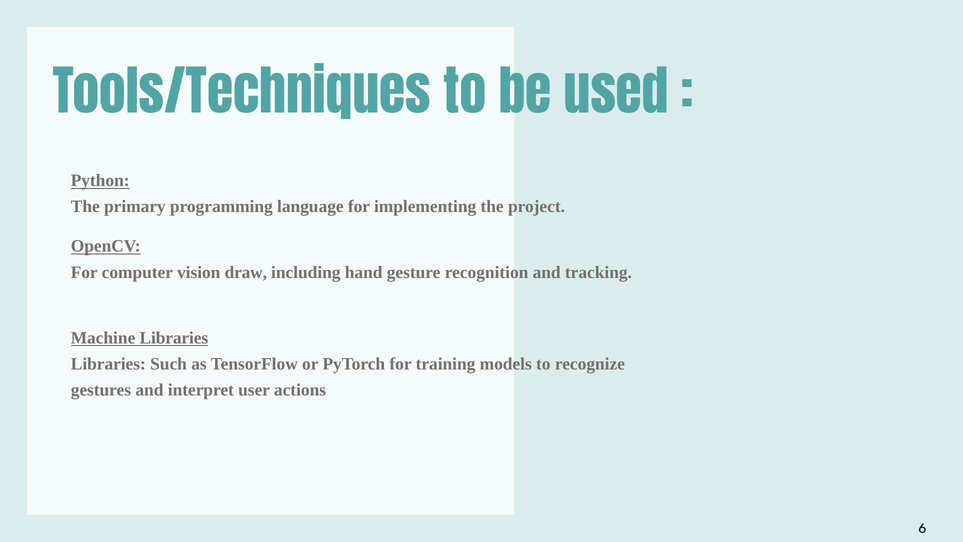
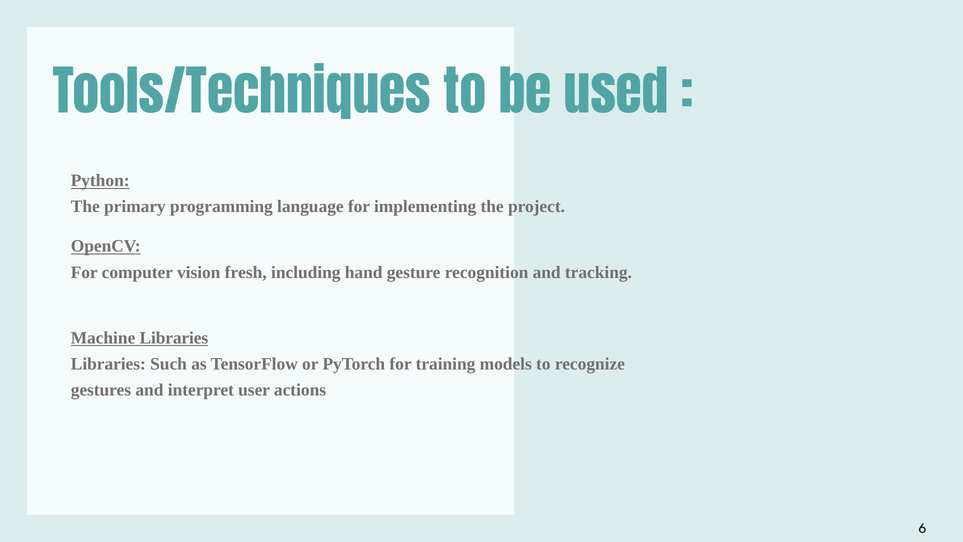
draw: draw -> fresh (246, 272)
